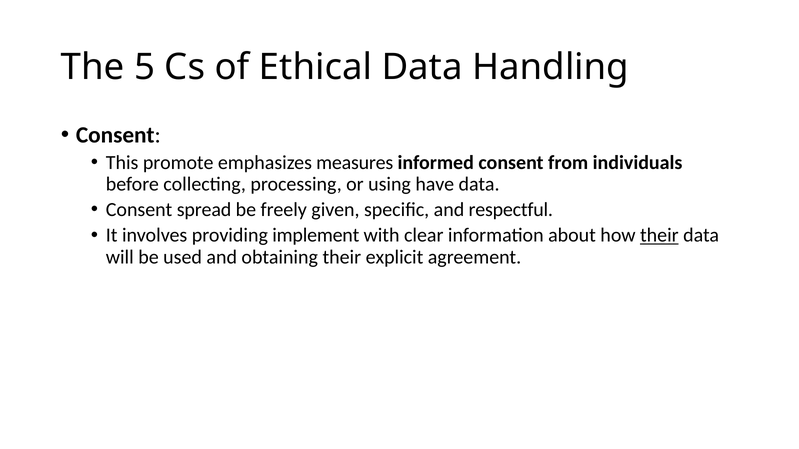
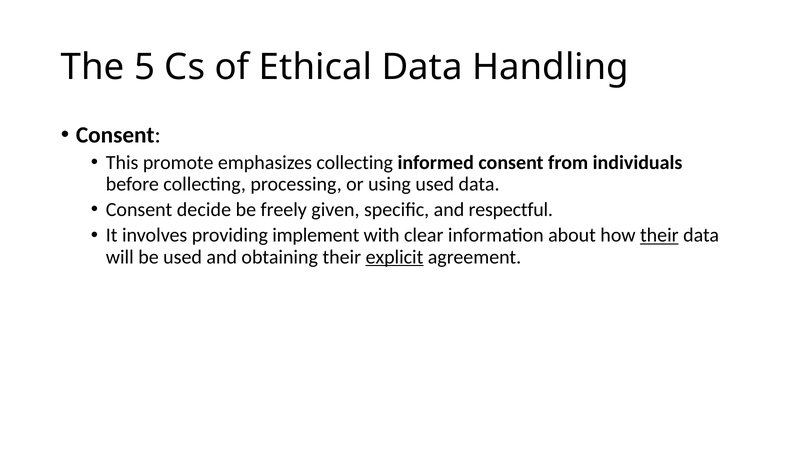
emphasizes measures: measures -> collecting (355, 163)
using have: have -> used (435, 184)
spread: spread -> decide (204, 210)
explicit underline: none -> present (394, 257)
